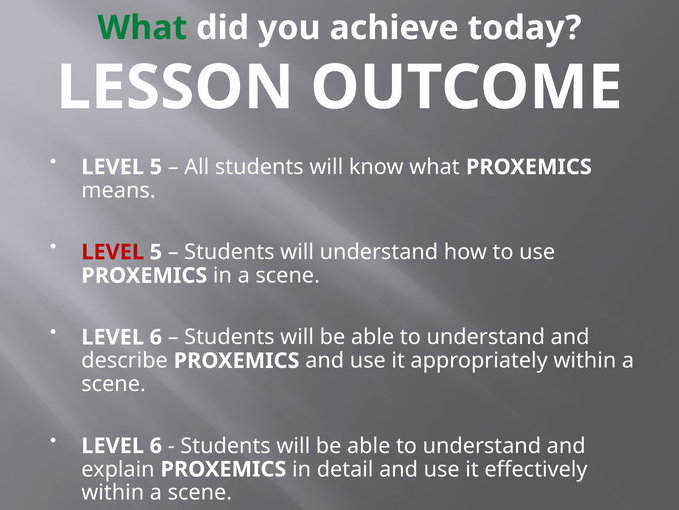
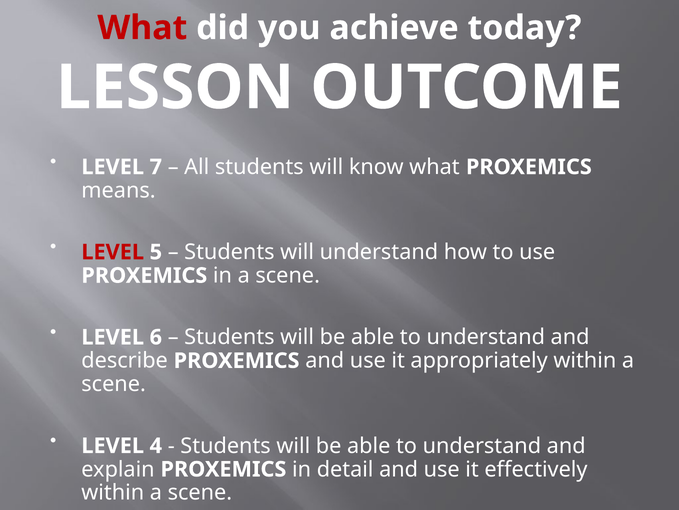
What colour: green -> red (142, 28)
5: 5 -> 7 (156, 167)
6: 6 -> 4 (156, 445)
